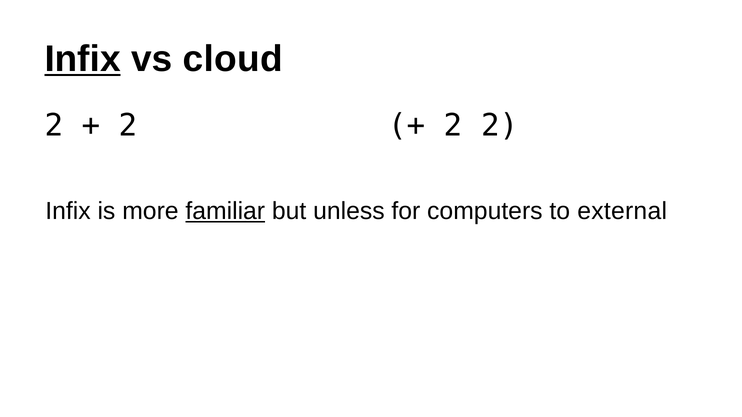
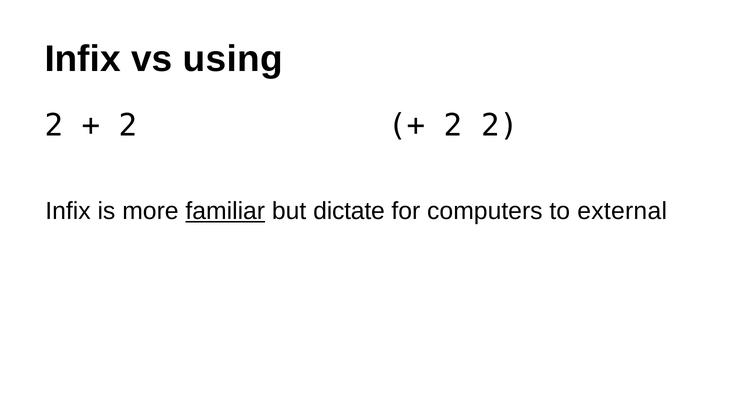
Infix underline: present -> none (83, 59)
cloud: cloud -> using (233, 59)
unless: unless -> dictate (349, 211)
